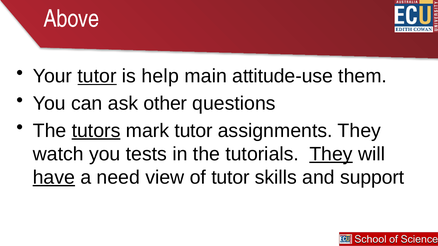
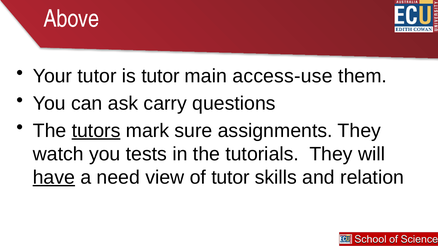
tutor underline: present -> none (97, 76)
is help: help -> tutor (160, 76)
attitude-use: attitude-use -> access-use (282, 76)
other: other -> carry (165, 104)
mark tutor: tutor -> sure (193, 131)
They underline: present -> none (331, 154)
support: support -> relation (372, 178)
